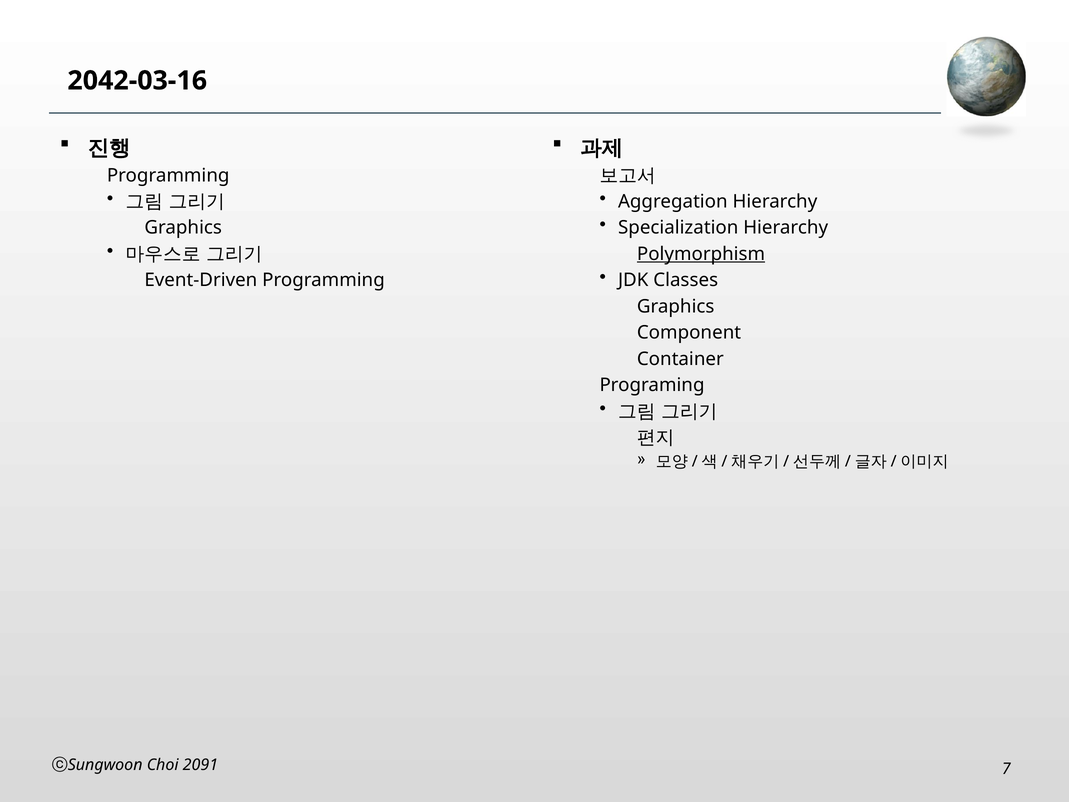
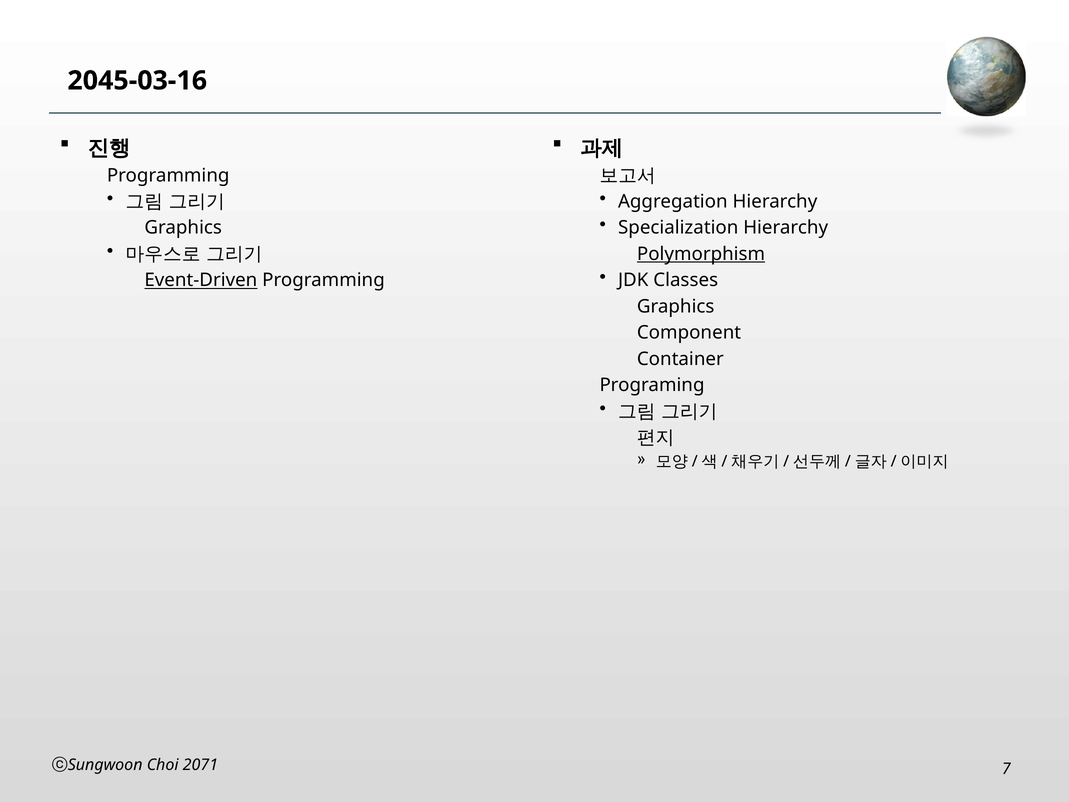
2042-03-16: 2042-03-16 -> 2045-03-16 (137, 81)
Event-Driven underline: none -> present (201, 280)
2091: 2091 -> 2071 (200, 765)
